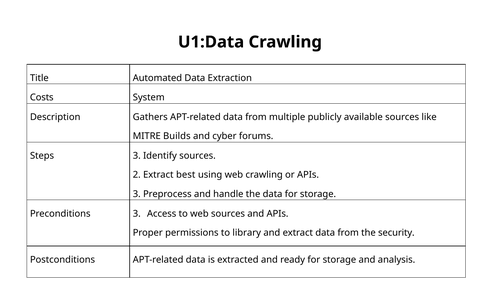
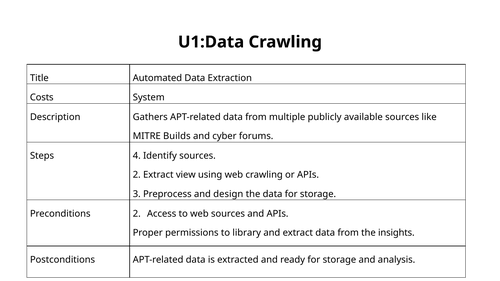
Steps 3: 3 -> 4 (137, 156)
best: best -> view (186, 175)
handle: handle -> design (228, 194)
Preconditions 3: 3 -> 2 (137, 214)
security: security -> insights (396, 233)
